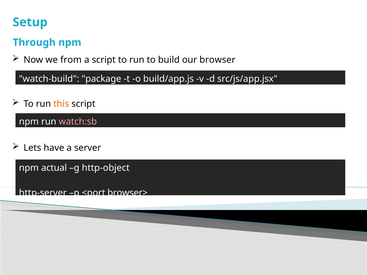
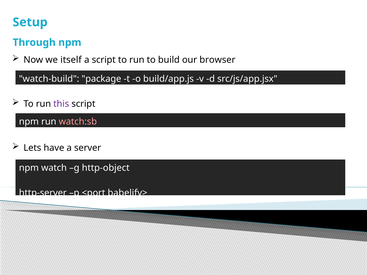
from: from -> itself (71, 60)
this colour: orange -> purple (61, 104)
actual: actual -> watch (54, 168)
browser>: browser> -> babelify> (128, 193)
